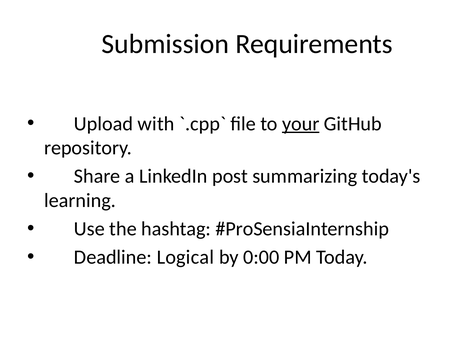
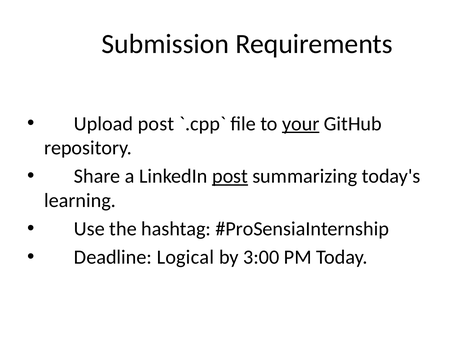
with: with -> post (156, 123)
post underline: none -> present (230, 176)
0:00: 0:00 -> 3:00 (261, 257)
